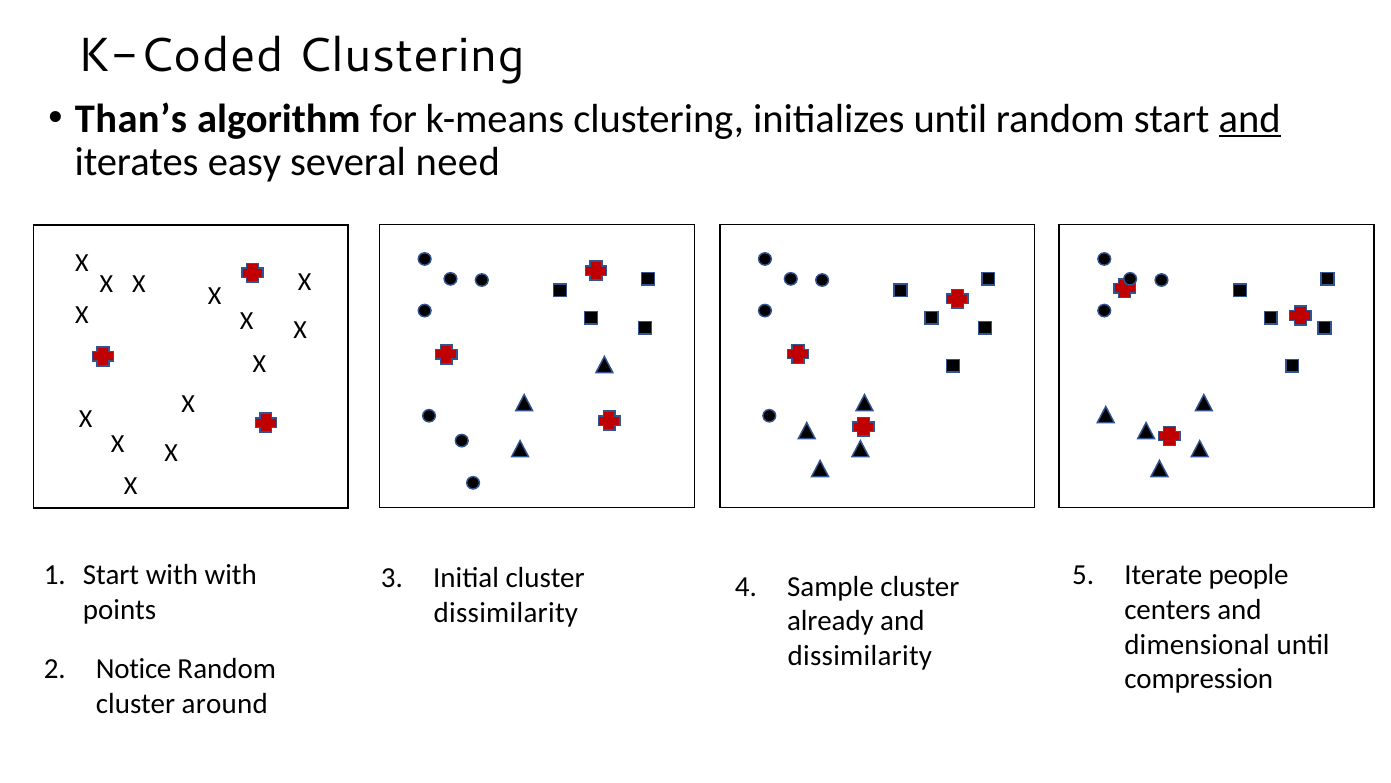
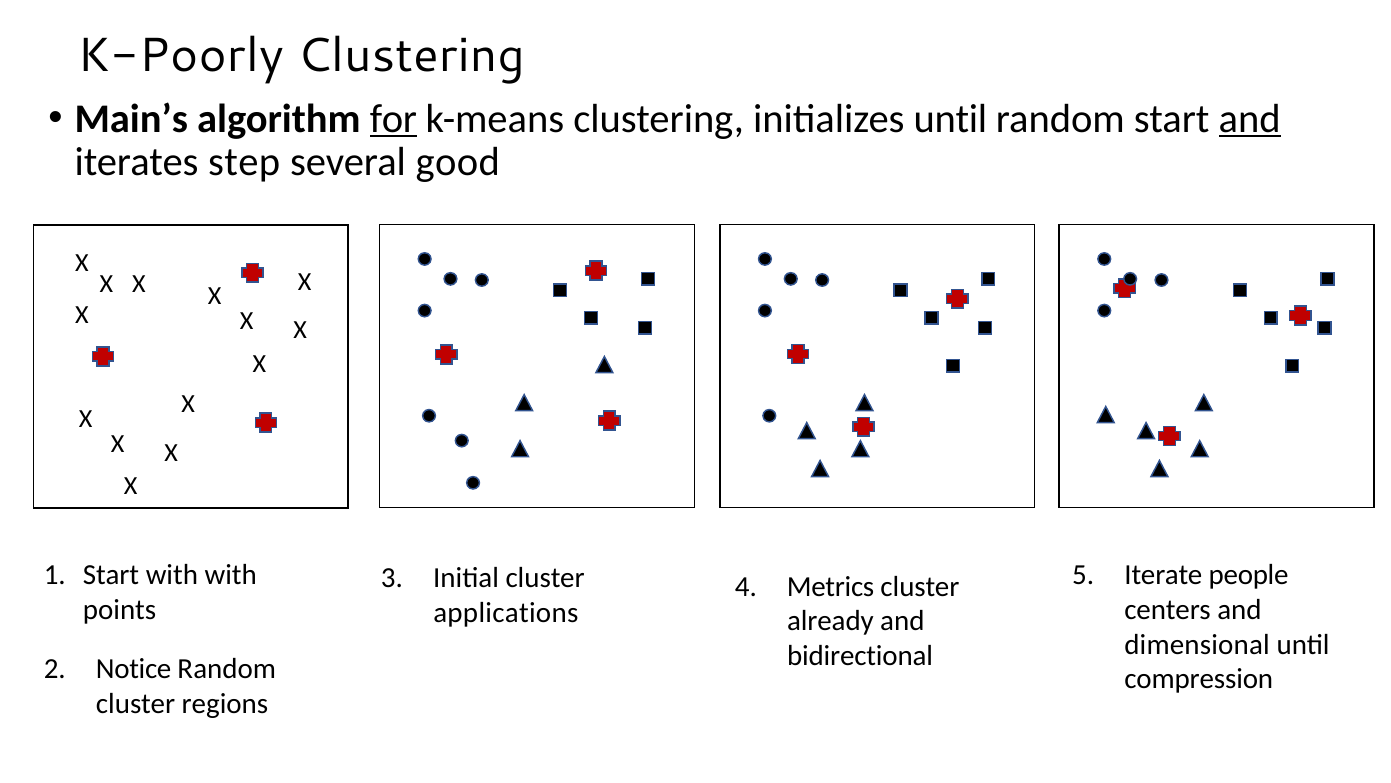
K-Coded: K-Coded -> K-Poorly (180, 56)
Than’s: Than’s -> Main’s (131, 119)
for underline: none -> present (393, 119)
easy: easy -> step (244, 162)
need: need -> good (458, 162)
Sample: Sample -> Metrics (831, 586)
dissimilarity: dissimilarity -> applications (506, 612)
dissimilarity: dissimilarity -> bidirectional (860, 656)
around: around -> regions (225, 703)
